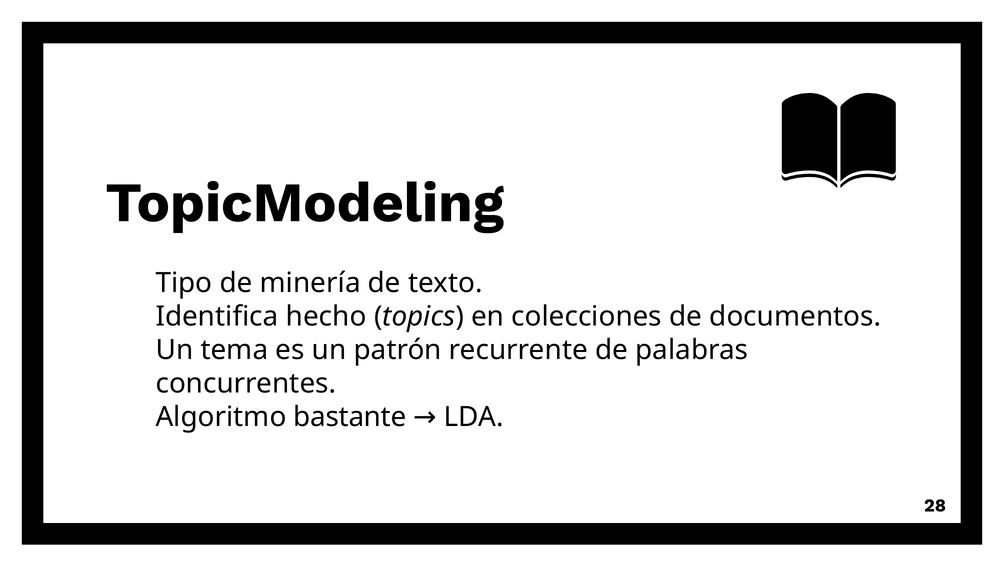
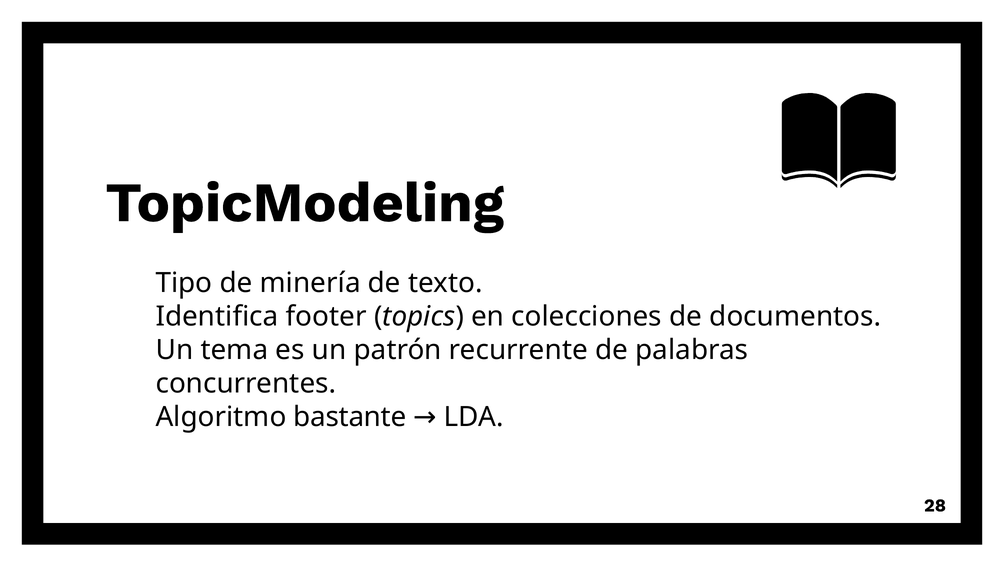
hecho: hecho -> footer (326, 316)
